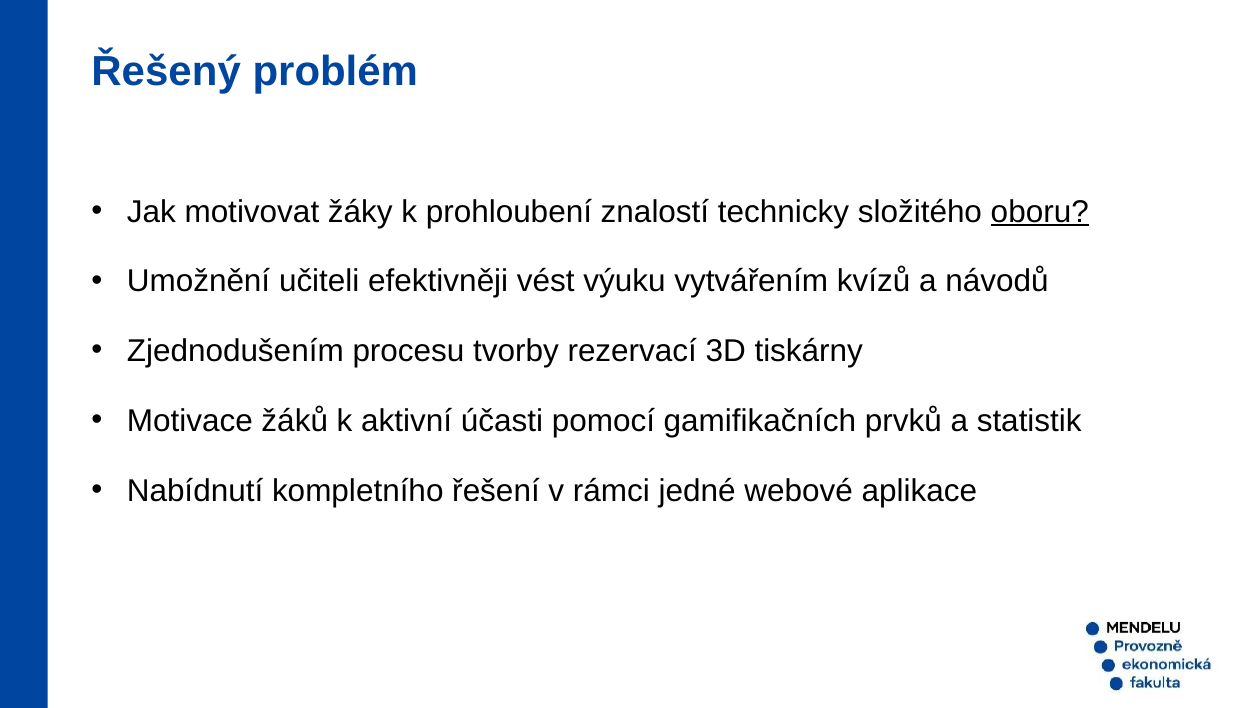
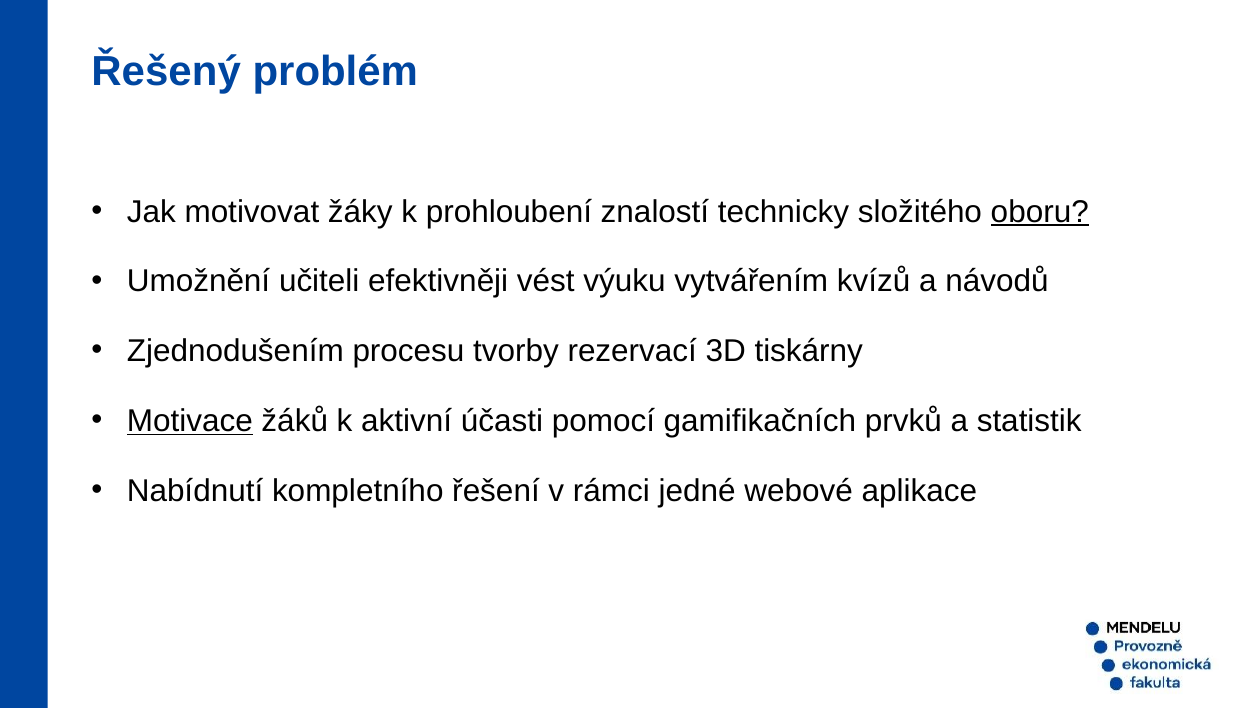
Motivace underline: none -> present (190, 421)
